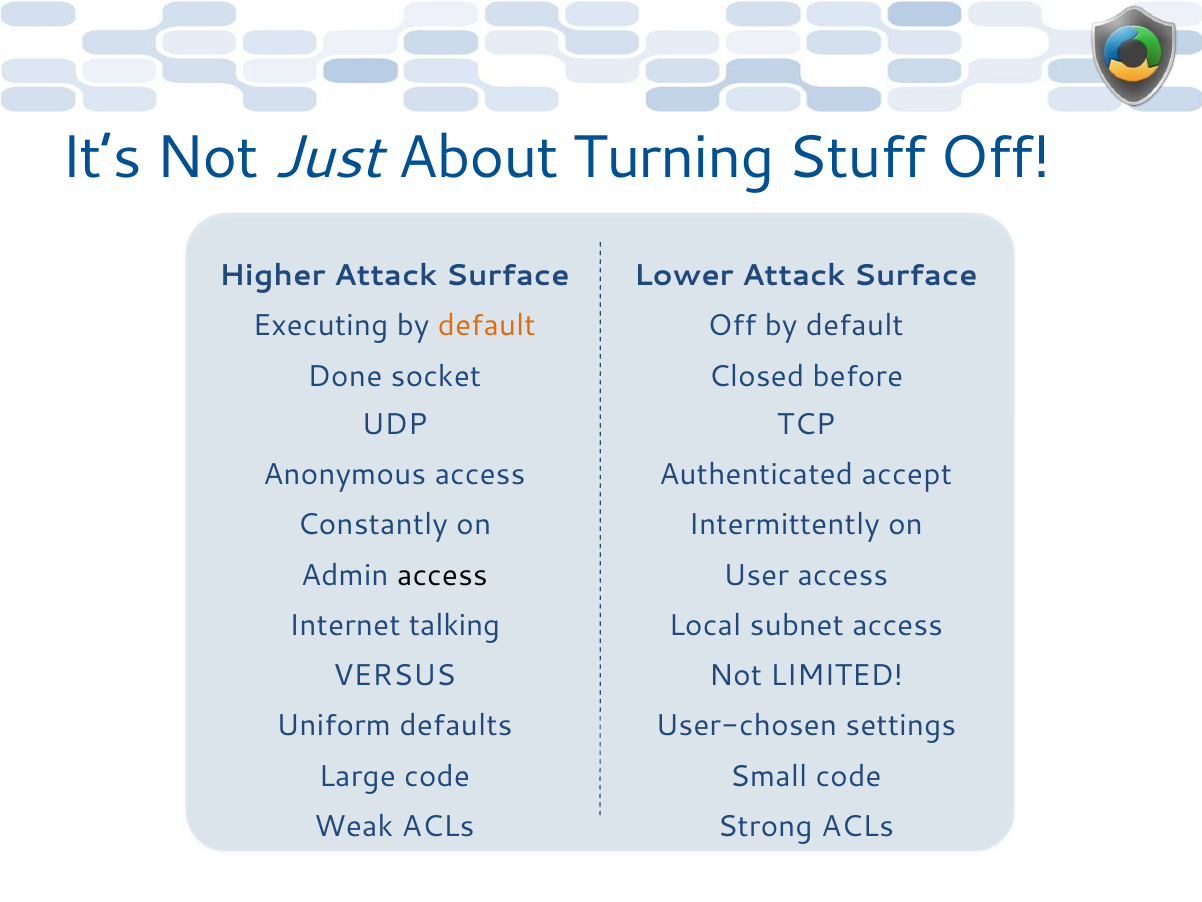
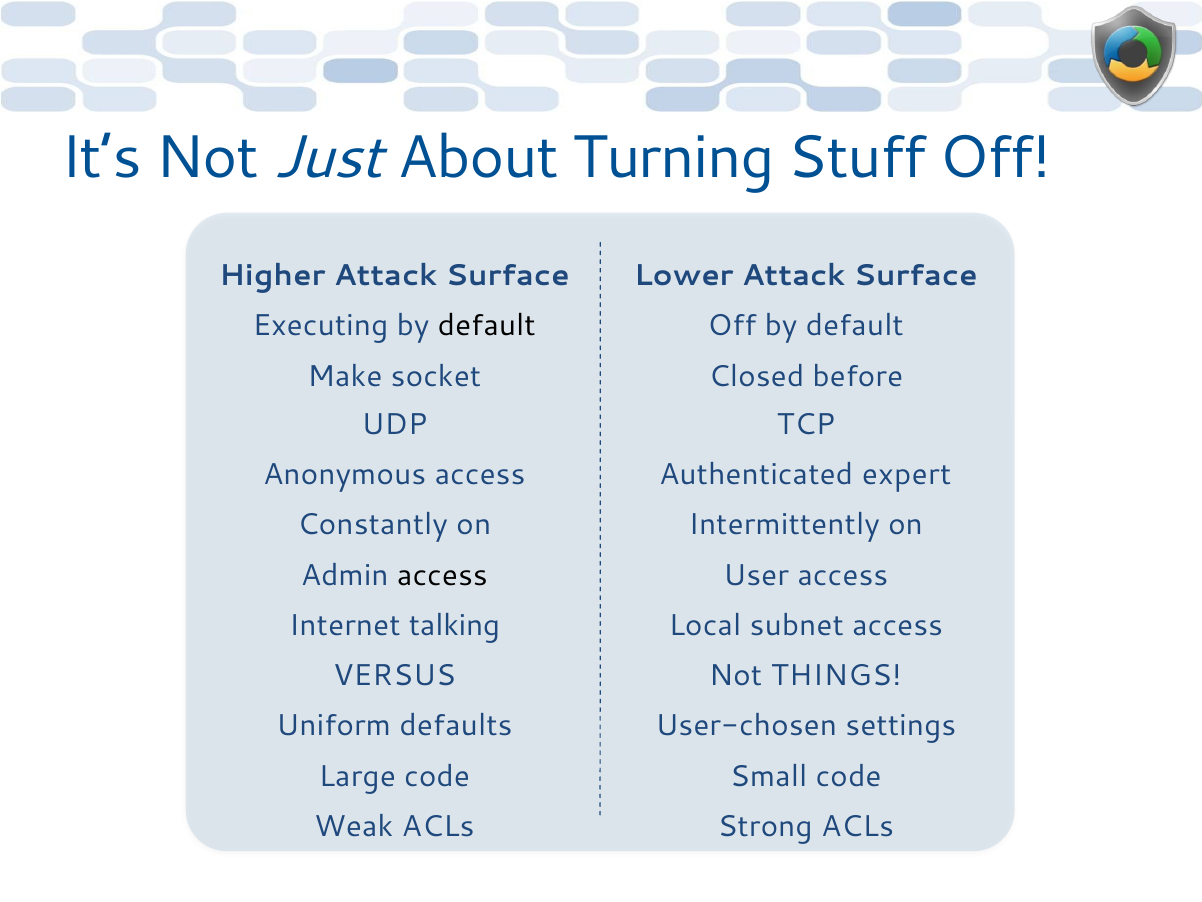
default colour: orange -> black (487, 326)
Done: Done -> Make (345, 376)
accept: accept -> expert (907, 474)
LIMITED: LIMITED -> THINGS (836, 675)
